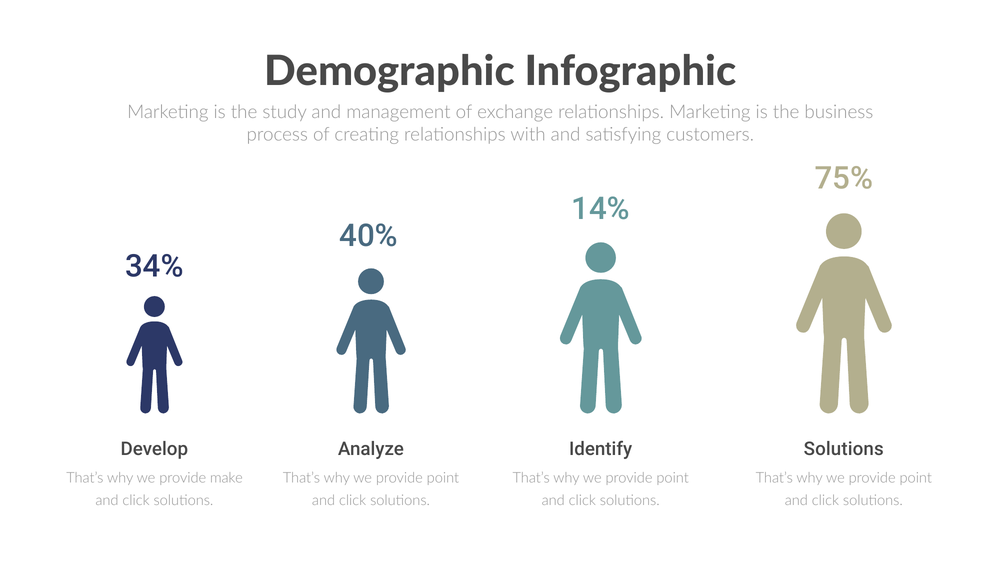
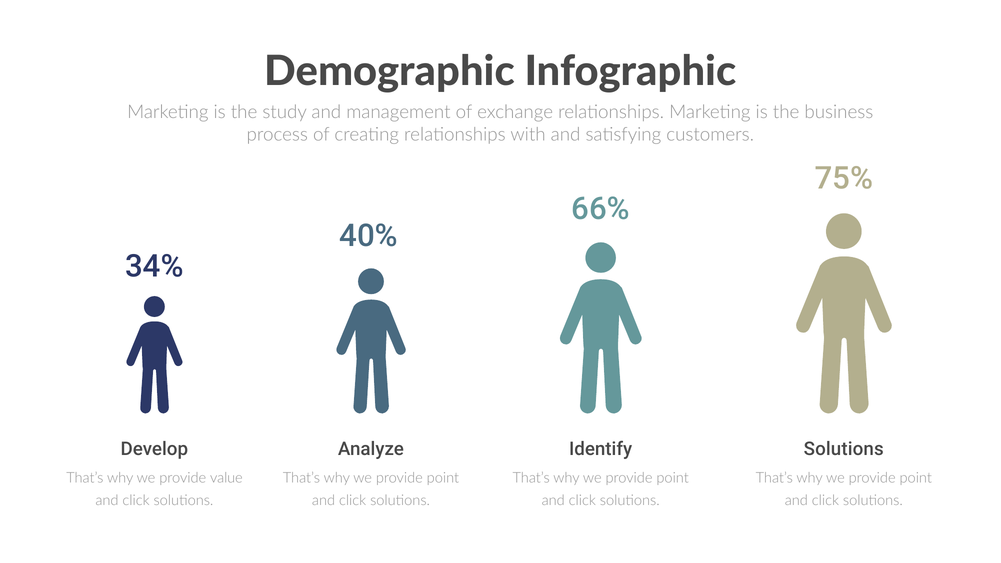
14%: 14% -> 66% (601, 209)
make: make -> value (226, 478)
